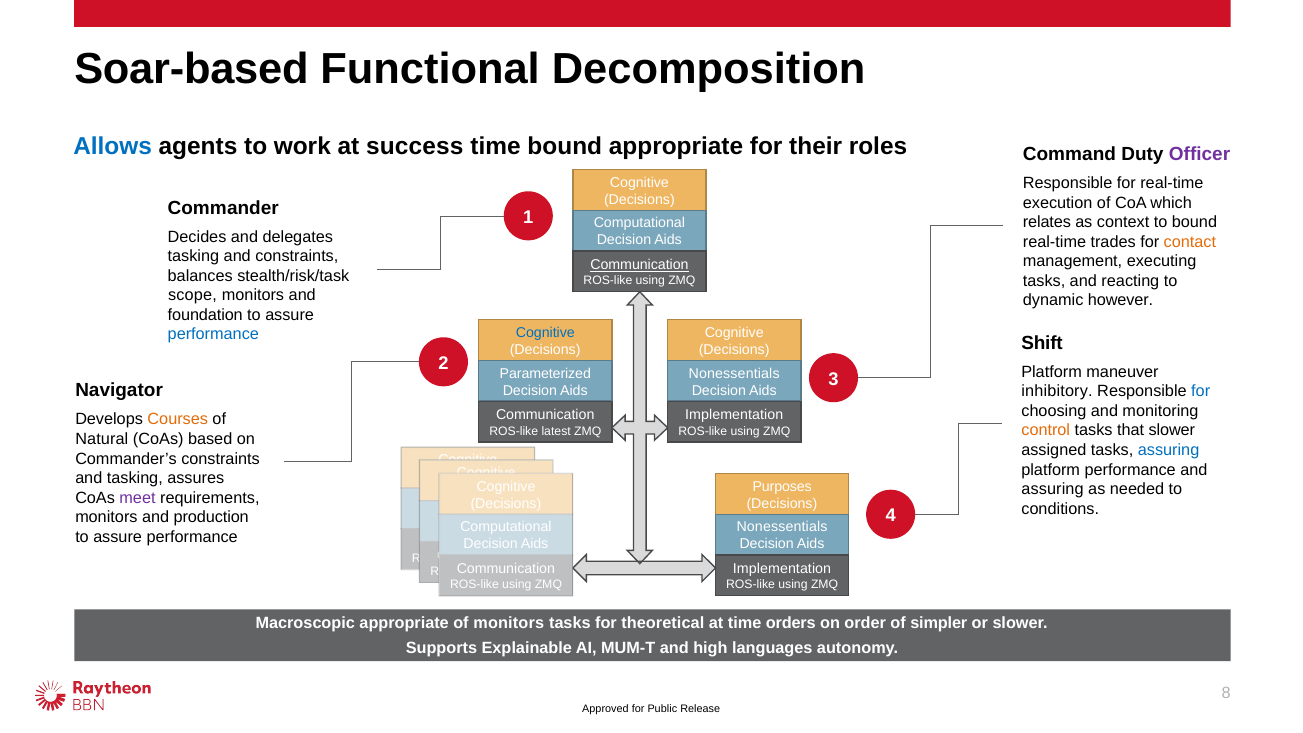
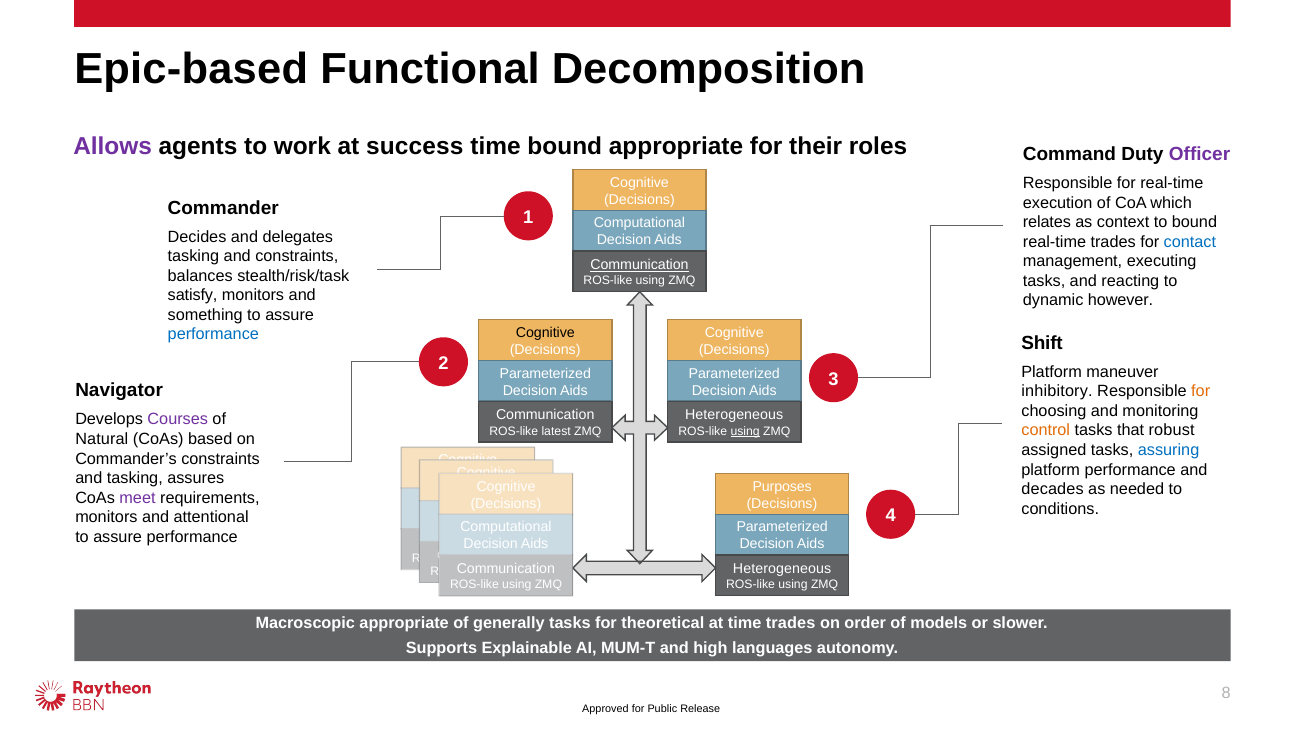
Soar-based: Soar-based -> Epic-based (191, 69)
Allows colour: blue -> purple (113, 146)
contact colour: orange -> blue (1190, 242)
scope: scope -> satisfy (193, 295)
foundation: foundation -> something (205, 315)
Cognitive colour: blue -> black (545, 333)
Nonessentials: Nonessentials -> Parameterized (734, 373)
for colour: blue -> orange (1201, 391)
Implementation: Implementation -> Heterogeneous (734, 415)
Courses colour: orange -> purple (178, 419)
that slower: slower -> robust (1172, 431)
using underline: none -> present (745, 431)
assuring: assuring -> decades (1053, 489)
production: production -> attentional (211, 517)
Nonessentials: Nonessentials -> Parameterized (782, 527)
Implementation: Implementation -> Heterogeneous (782, 569)
of monitors: monitors -> generally (509, 623)
time orders: orders -> trades (791, 623)
simpler: simpler -> models (939, 623)
